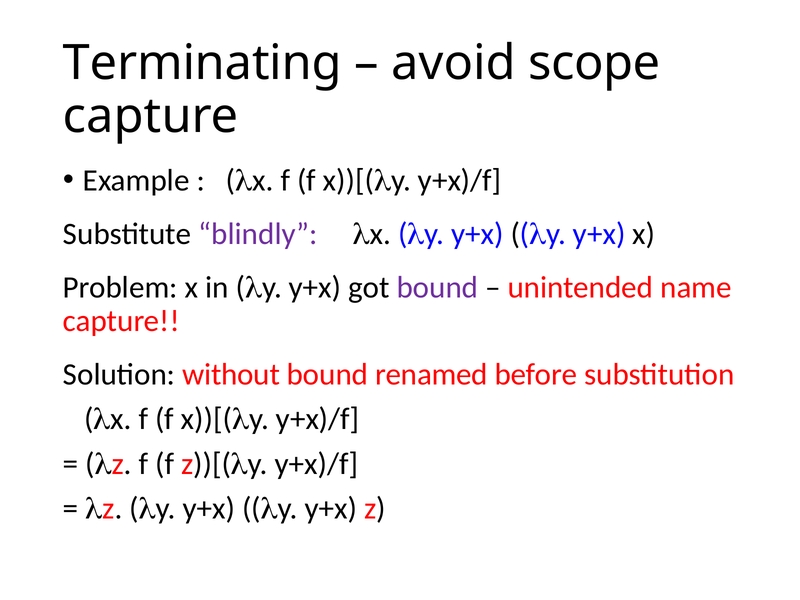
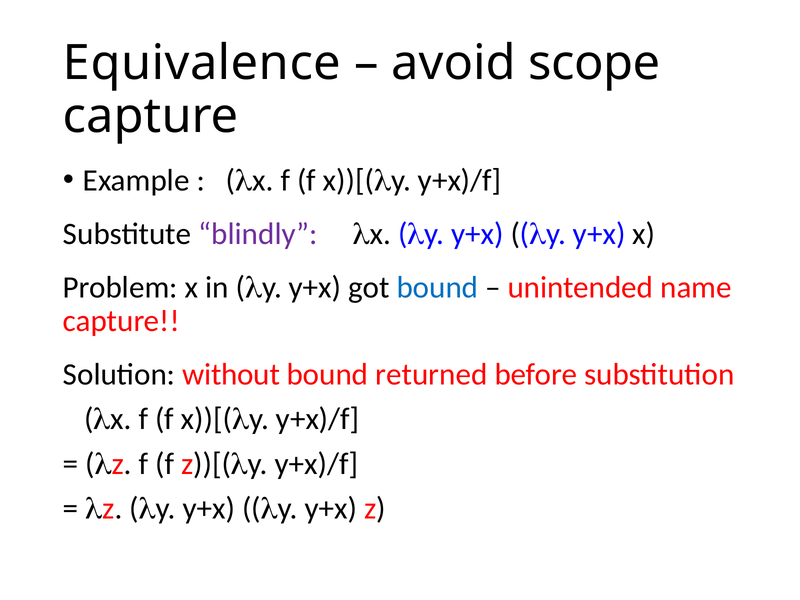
Terminating: Terminating -> Equivalence (202, 63)
bound colour: purple -> blue (437, 287)
renamed: renamed -> returned (431, 374)
